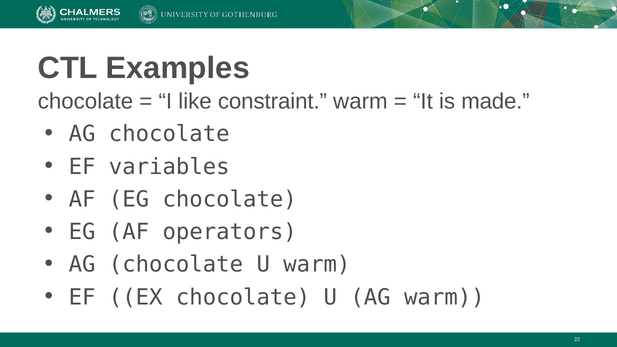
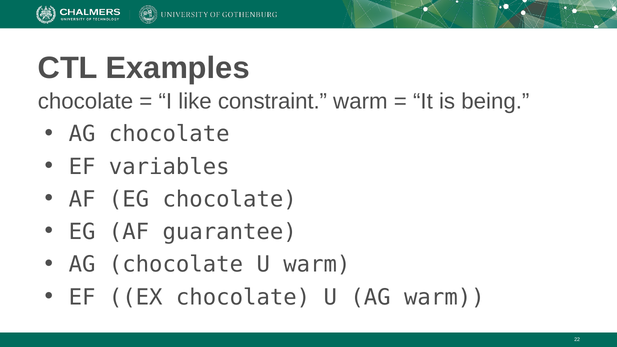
made: made -> being (495, 101)
operators: operators -> guarantee (230, 232)
